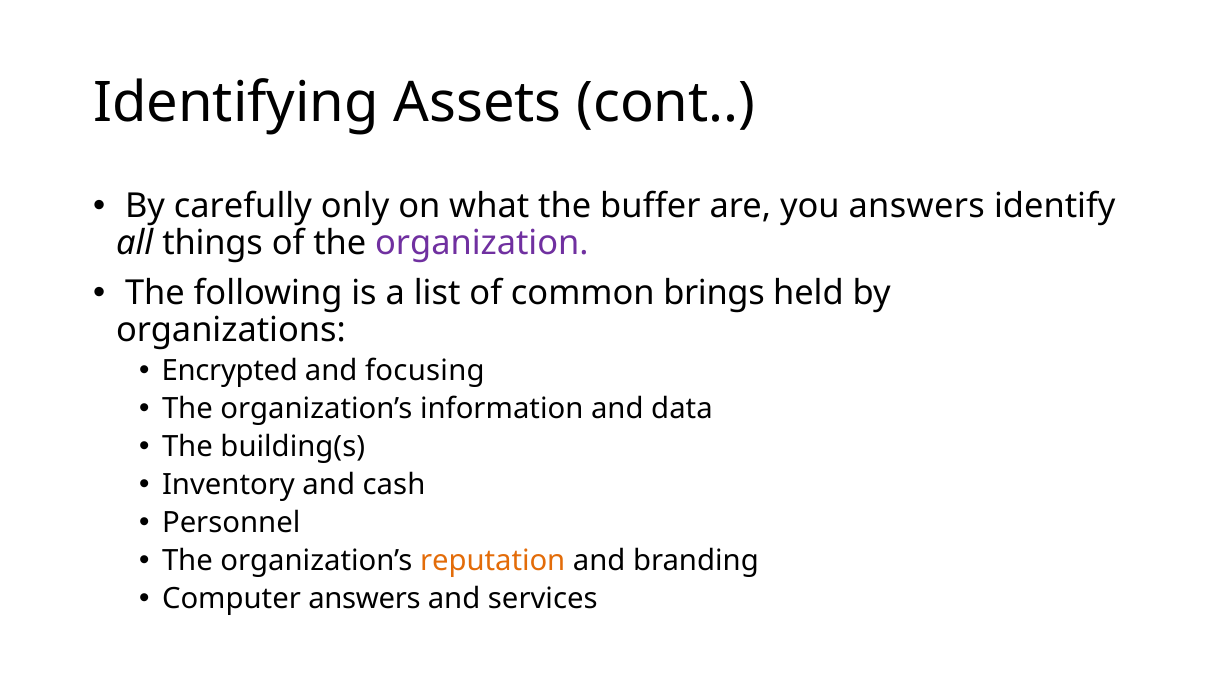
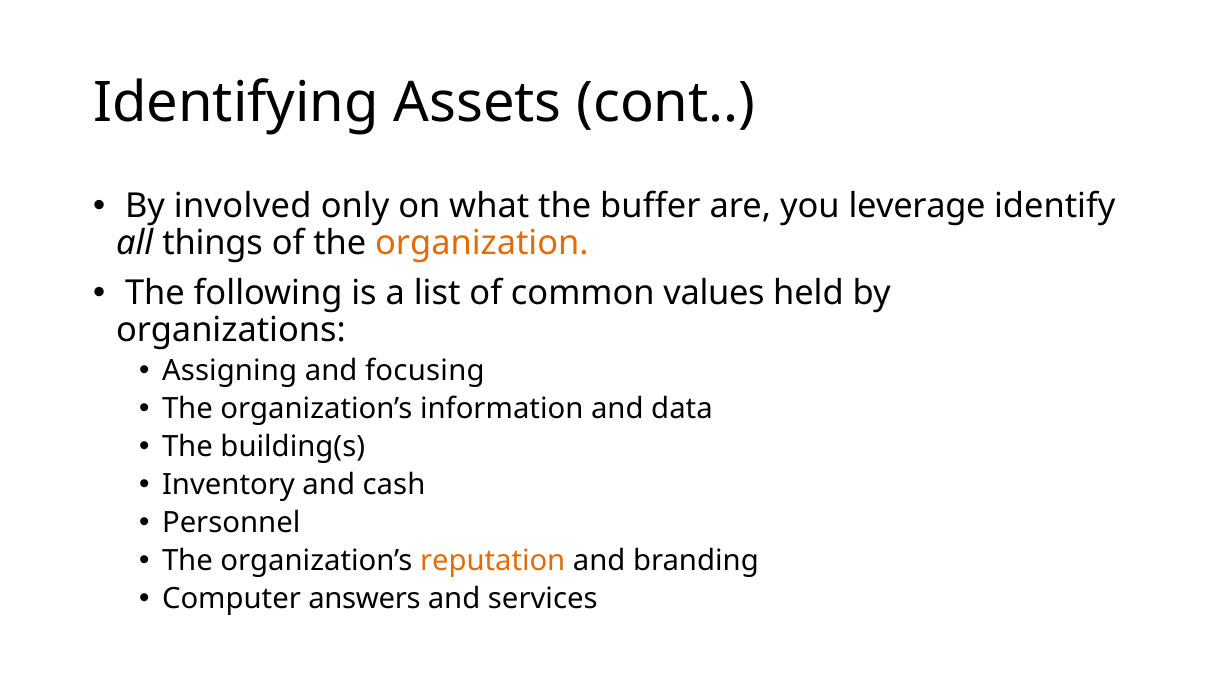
carefully: carefully -> involved (243, 206)
you answers: answers -> leverage (917, 206)
organization colour: purple -> orange (482, 243)
brings: brings -> values (714, 293)
Encrypted: Encrypted -> Assigning (230, 371)
